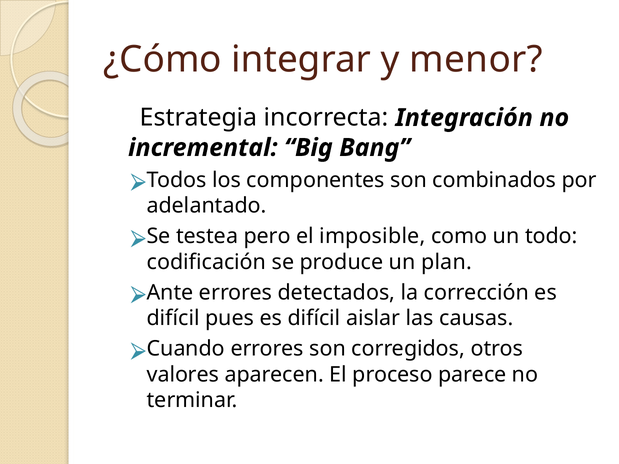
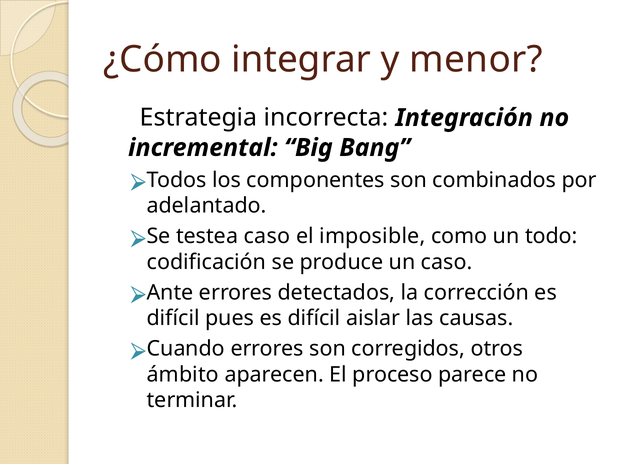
testea pero: pero -> caso (267, 236)
un plan: plan -> caso (447, 262)
valores: valores -> ámbito (183, 375)
